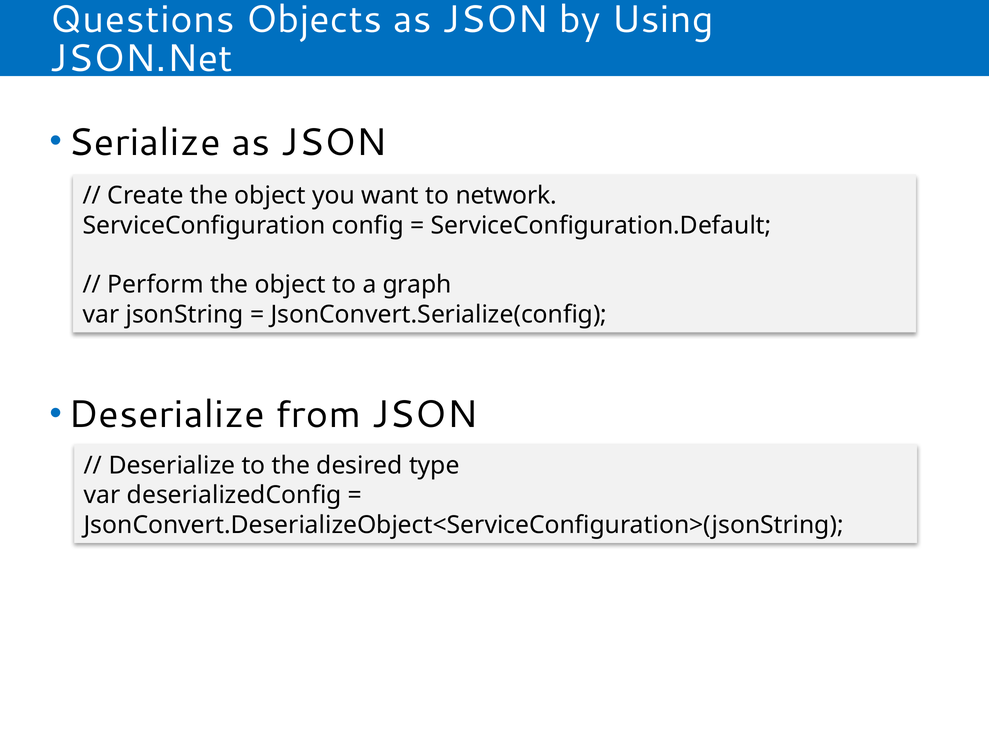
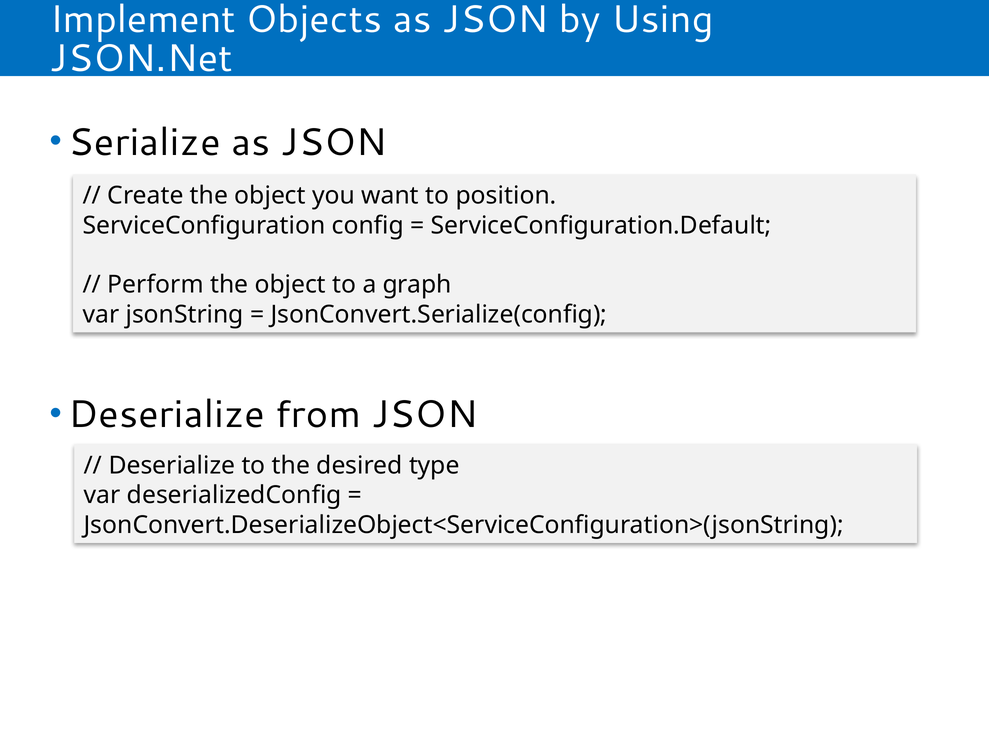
Questions: Questions -> Implement (143, 19)
network: network -> position (506, 196)
